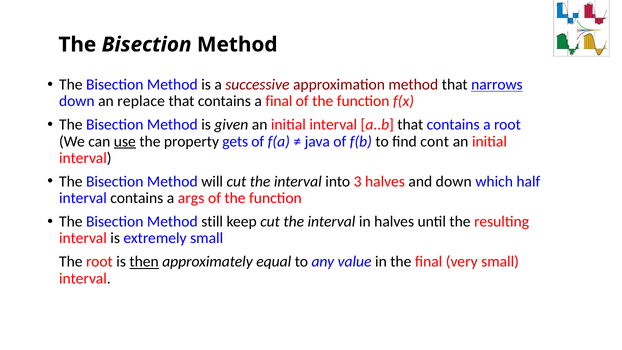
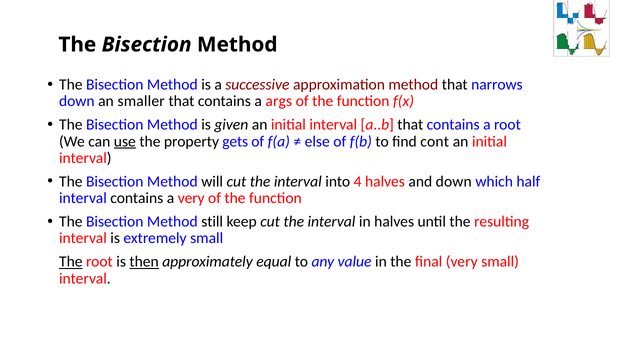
narrows underline: present -> none (497, 85)
replace: replace -> smaller (141, 101)
a final: final -> args (279, 101)
java: java -> else (317, 141)
3: 3 -> 4 (358, 181)
a args: args -> very (191, 198)
The underline: none -> present (71, 262)
